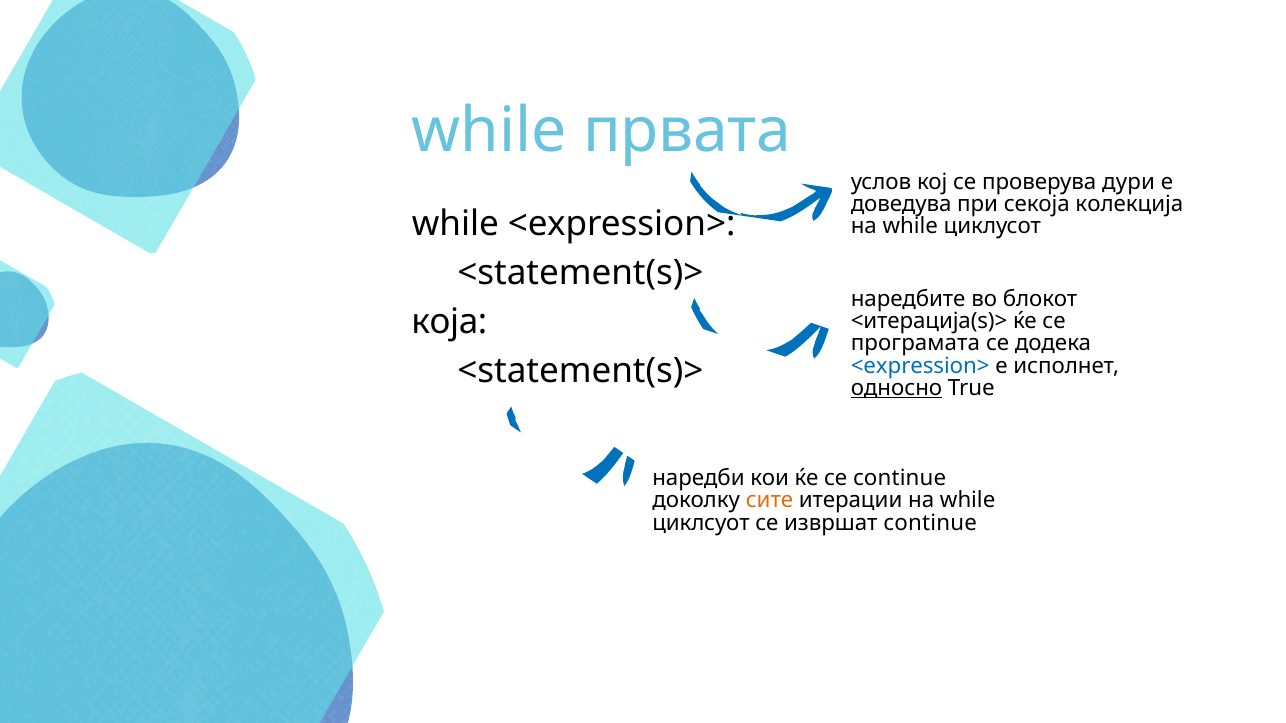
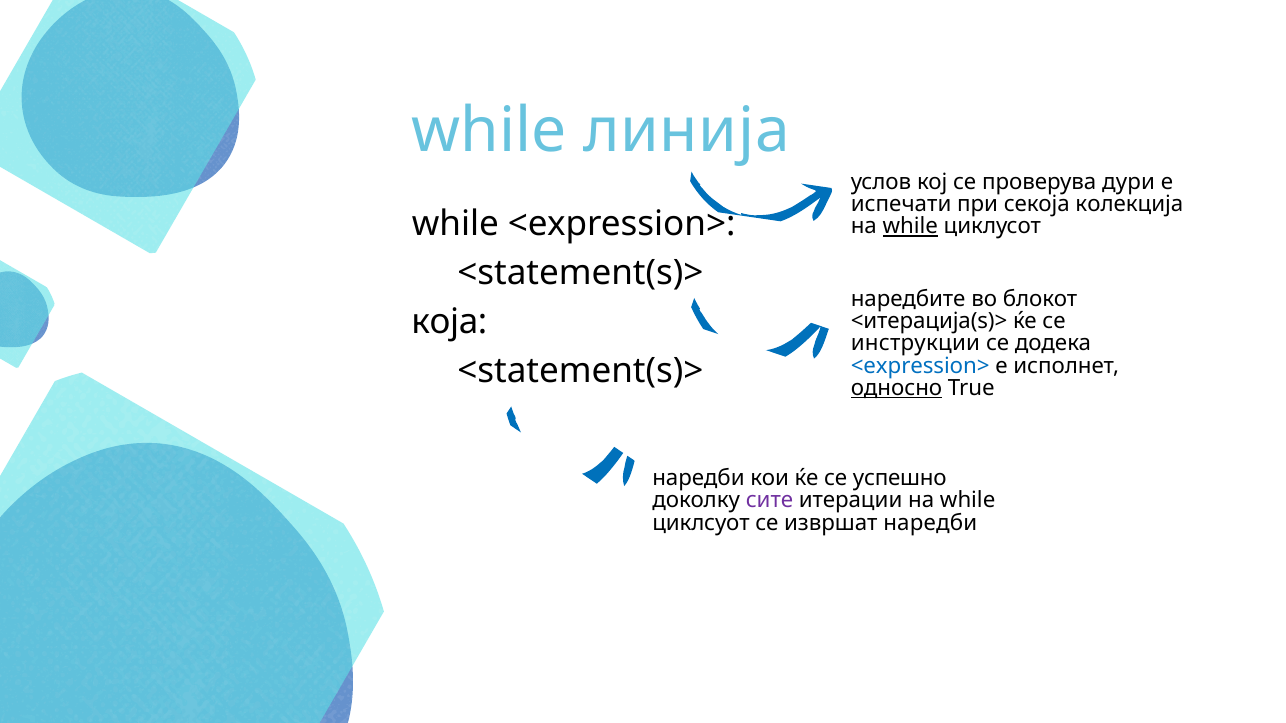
првата: првата -> линија (687, 131)
доведува: доведува -> испечати (901, 204)
while underline: none -> present (910, 226)
програмата: програмата -> инструкции (915, 344)
се continue: continue -> успешно (900, 478)
сите colour: orange -> purple (769, 501)
извршат continue: continue -> наредби (930, 523)
